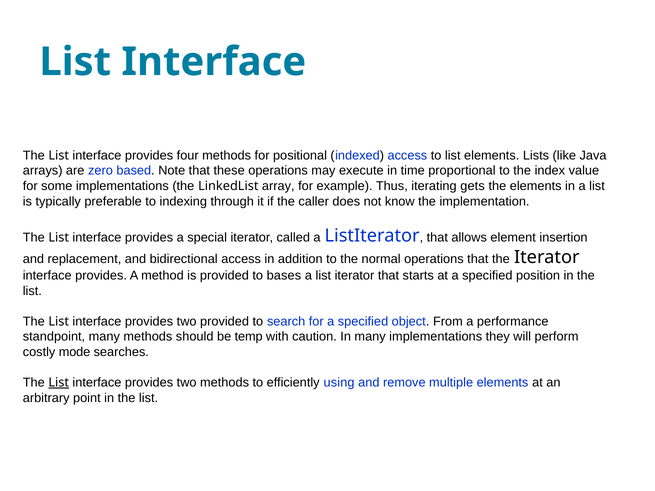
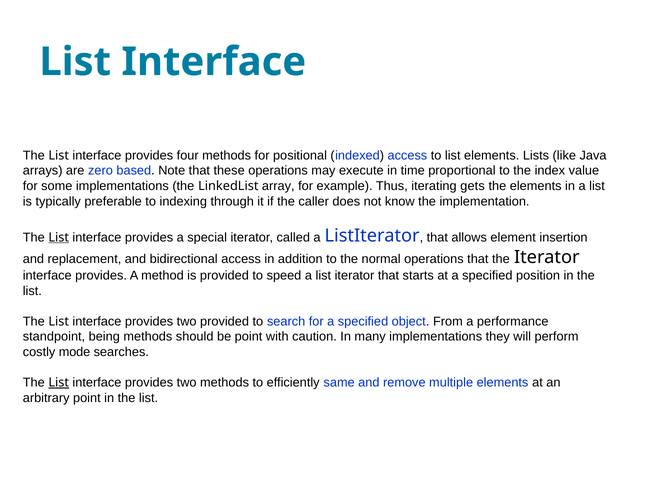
List underline: none -> present (59, 237)
bases: bases -> speed (284, 276)
standpoint many: many -> being (104, 337)
be temp: temp -> point (249, 337)
using: using -> same (339, 383)
